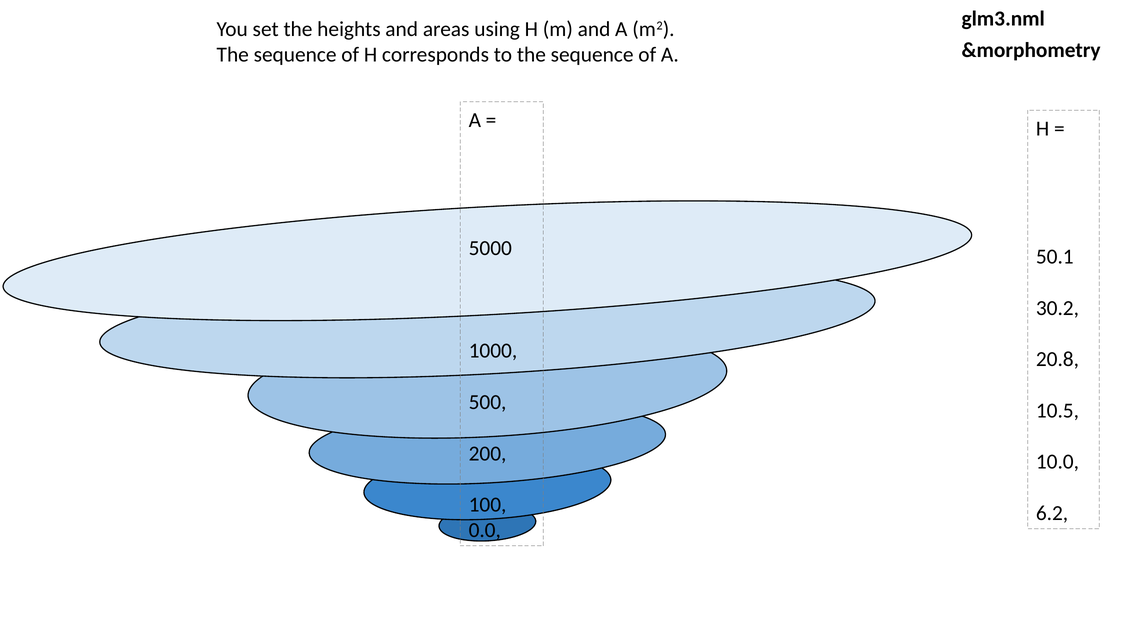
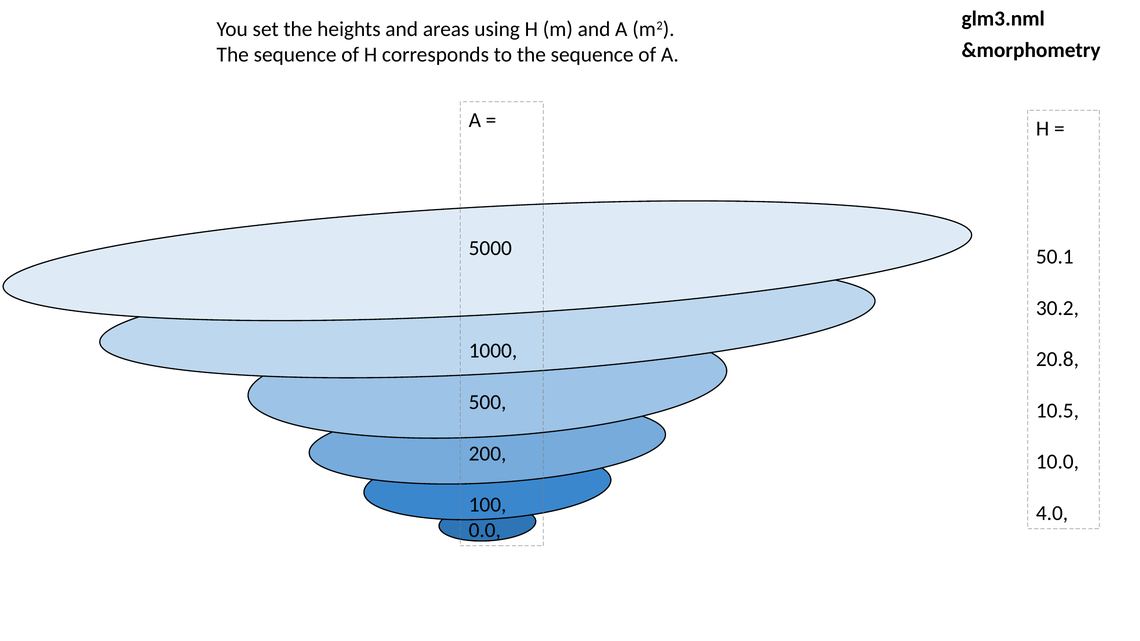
6.2: 6.2 -> 4.0 (1052, 513)
